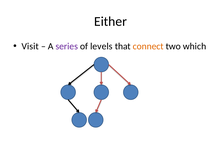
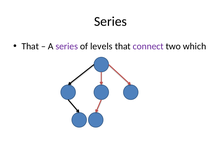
Either: Either -> Series (110, 21)
Visit: Visit -> That (30, 46)
connect colour: orange -> purple (148, 46)
